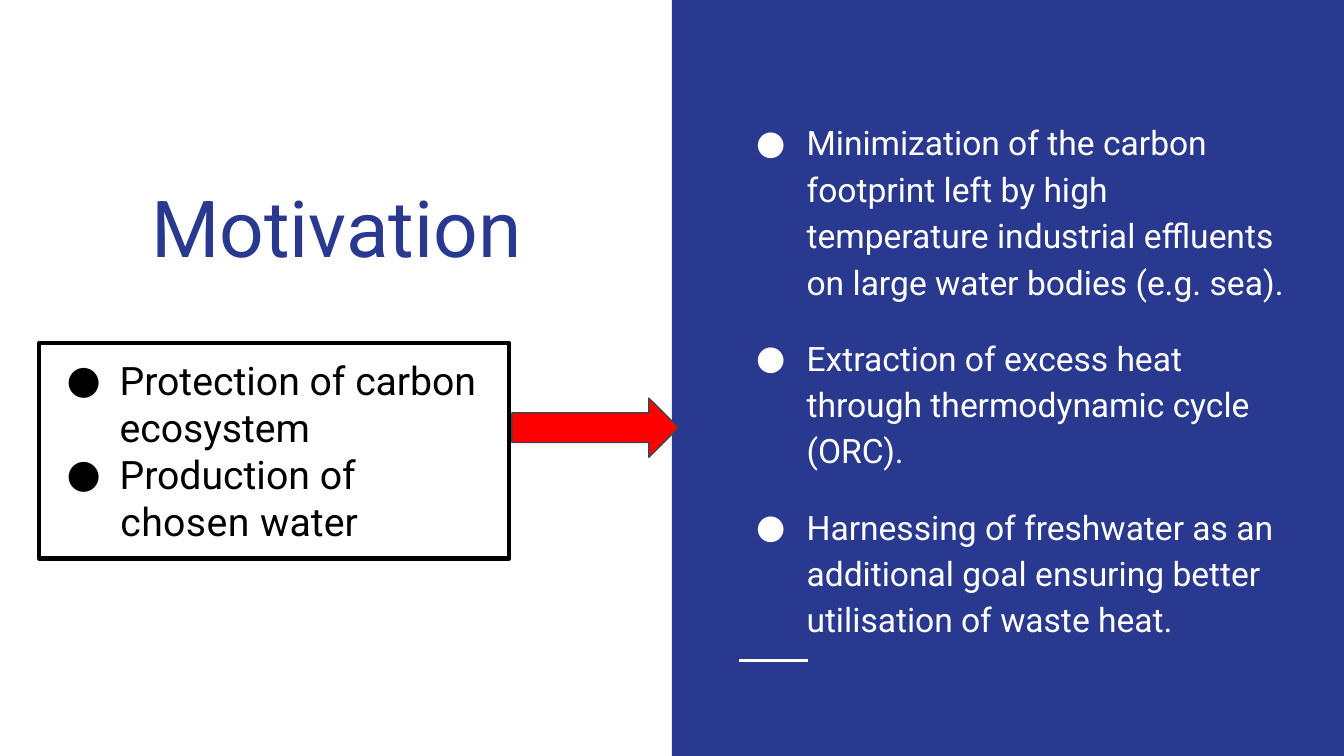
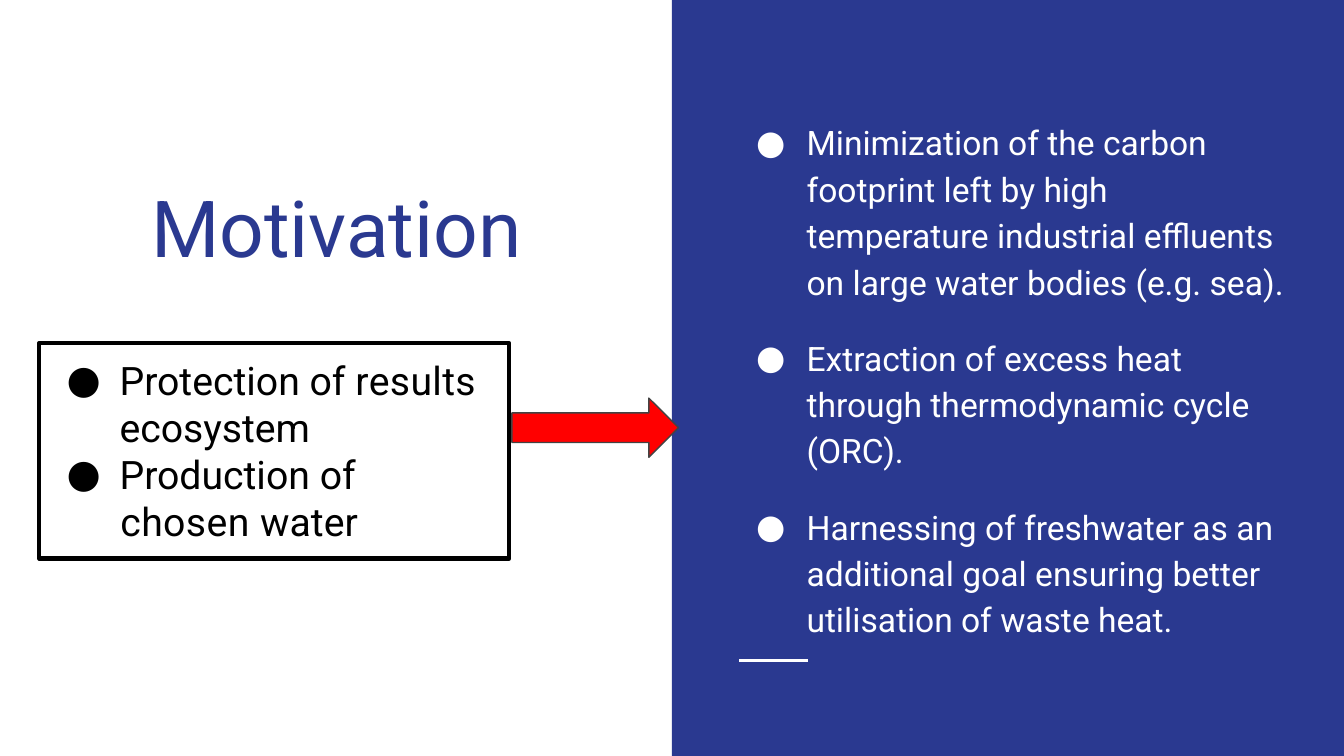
of carbon: carbon -> results (415, 383)
